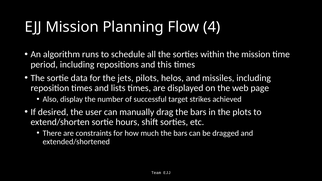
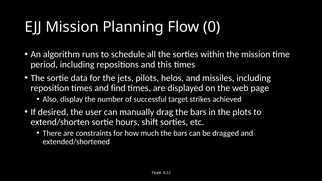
4: 4 -> 0 (212, 27)
lists: lists -> find (118, 88)
